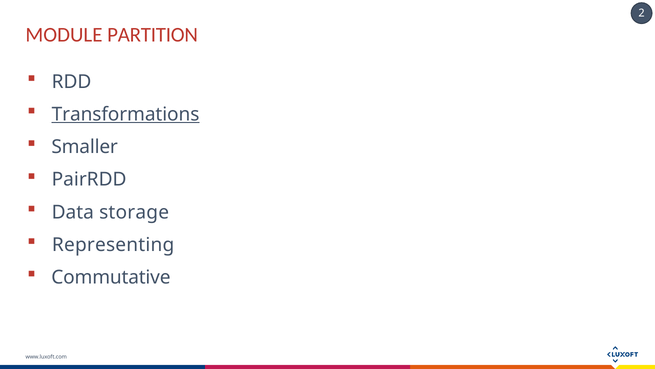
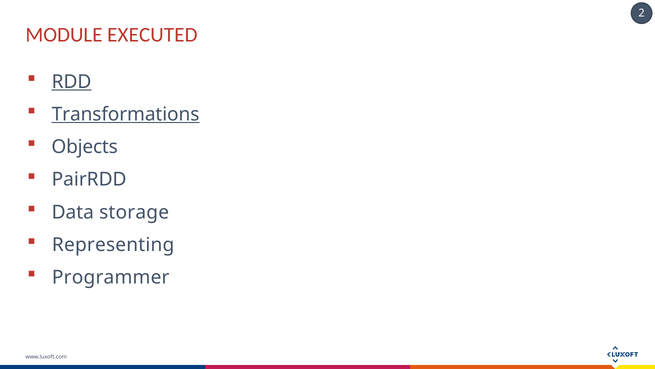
PARTITION: PARTITION -> EXECUTED (152, 35)
RDD underline: none -> present (72, 82)
Smaller: Smaller -> Objects (85, 147)
Commutative: Commutative -> Programmer (111, 277)
